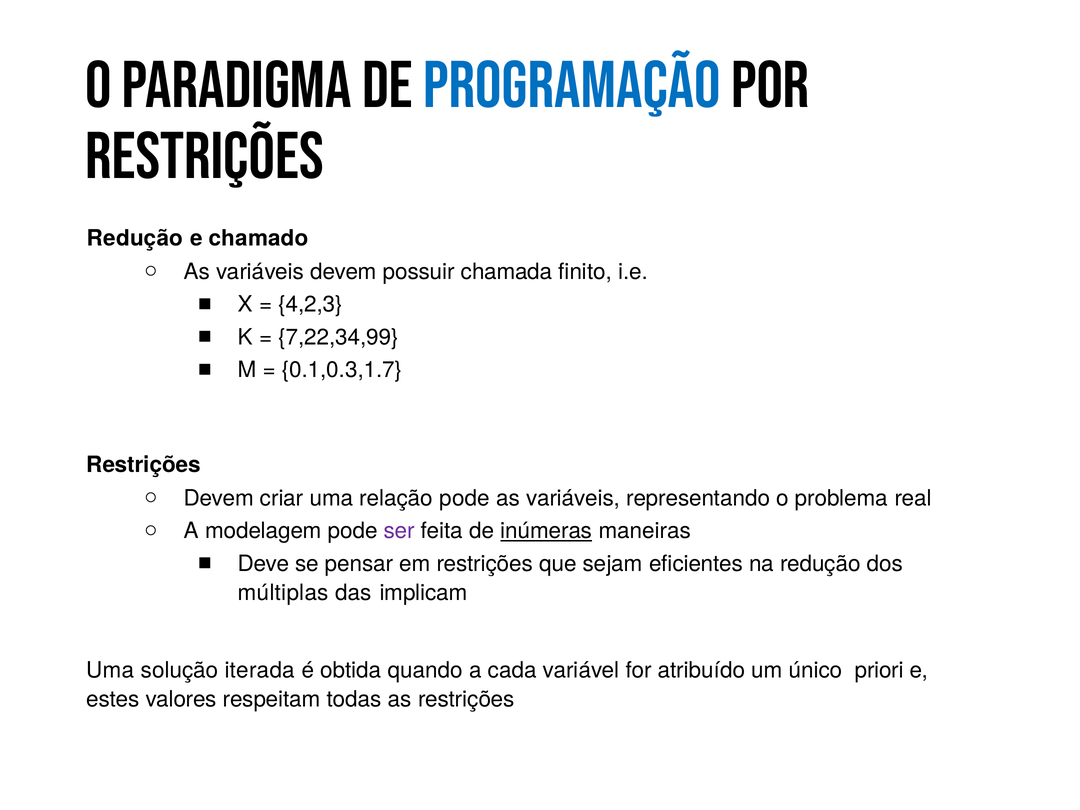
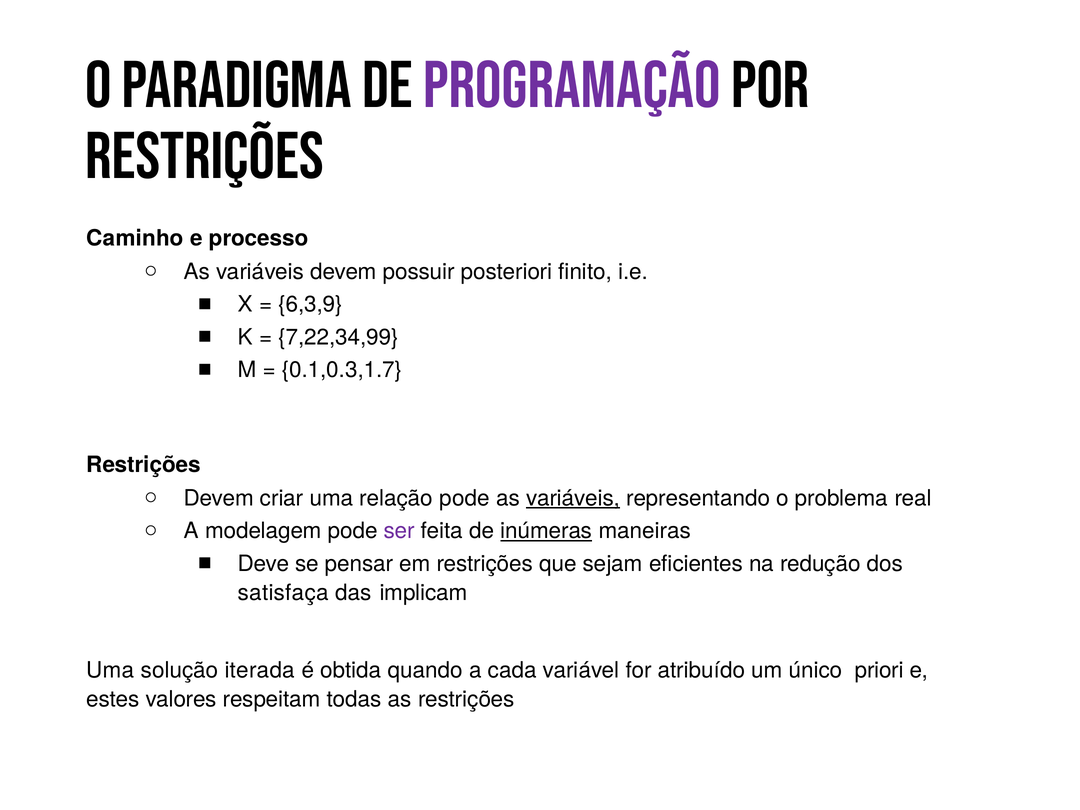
programação colour: blue -> purple (572, 85)
Redução: Redução -> Caminho (135, 238)
chamado: chamado -> processo (259, 238)
chamada: chamada -> posteriori (507, 272)
4,2,3: 4,2,3 -> 6,3,9 (311, 305)
variáveis underline: none -> present (573, 498)
múltiplas: múltiplas -> satisfaça (283, 593)
